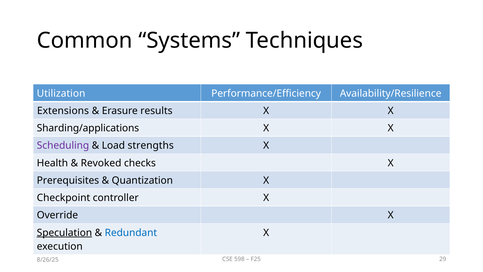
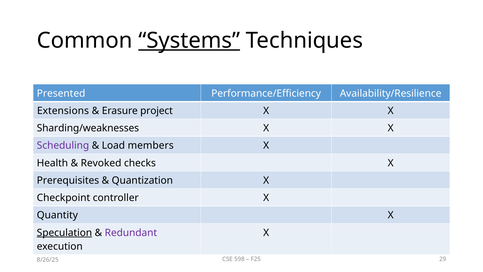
Systems underline: none -> present (189, 41)
Utilization: Utilization -> Presented (61, 93)
results: results -> project (157, 111)
Sharding/applications: Sharding/applications -> Sharding/weaknesses (88, 128)
strengths: strengths -> members (151, 145)
Override: Override -> Quantity (57, 215)
Redundant colour: blue -> purple (131, 232)
